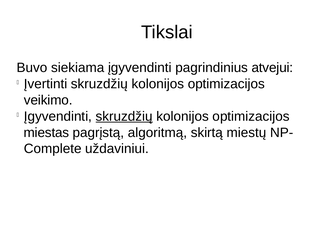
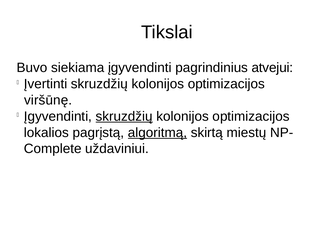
veikimo: veikimo -> viršūnę (48, 100)
miestas: miestas -> lokalios (46, 132)
algoritmą underline: none -> present (157, 132)
